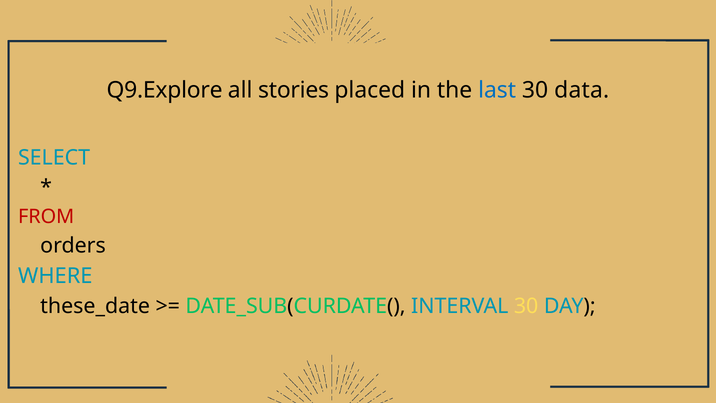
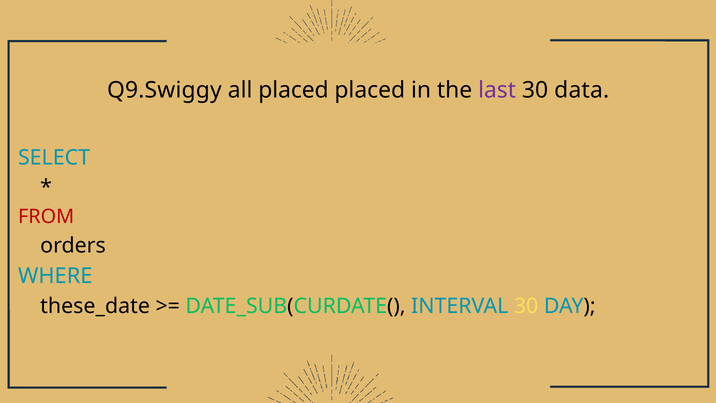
Q9.Explore: Q9.Explore -> Q9.Swiggy (164, 90)
all stories: stories -> placed (293, 90)
last colour: blue -> purple (497, 90)
